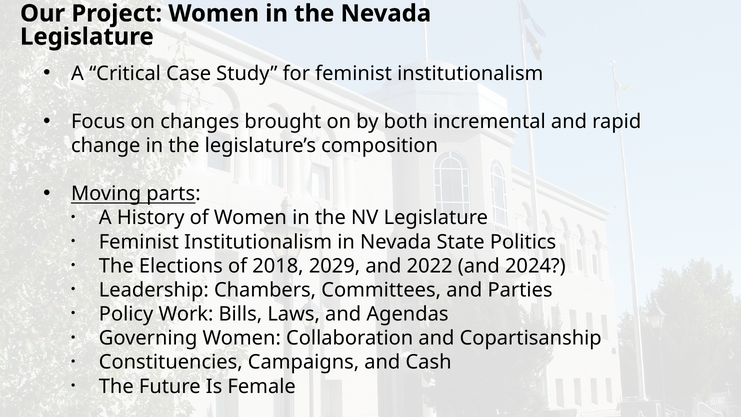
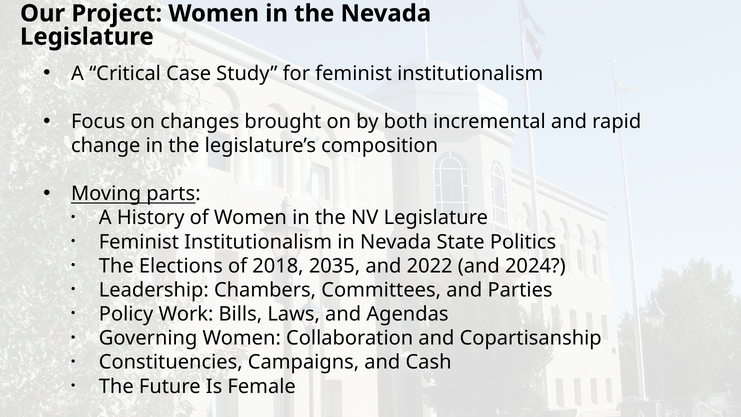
2029: 2029 -> 2035 (335, 266)
